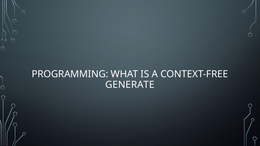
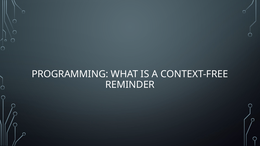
GENERATE: GENERATE -> REMINDER (130, 85)
